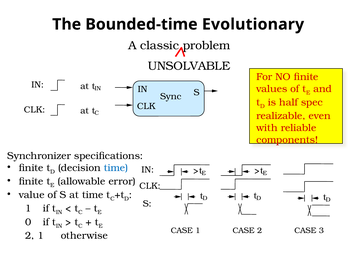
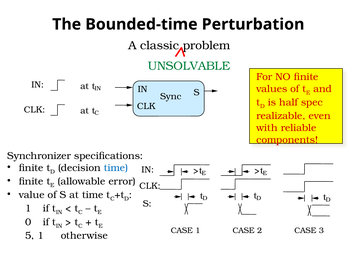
Evolutionary: Evolutionary -> Perturbation (253, 24)
UNSOLVABLE colour: black -> green (189, 66)
2: 2 -> 5 (30, 235)
